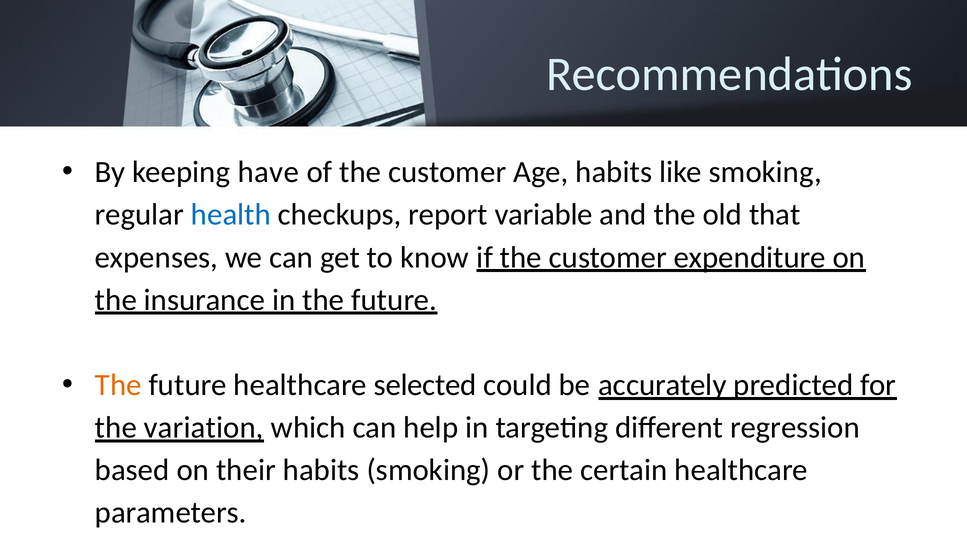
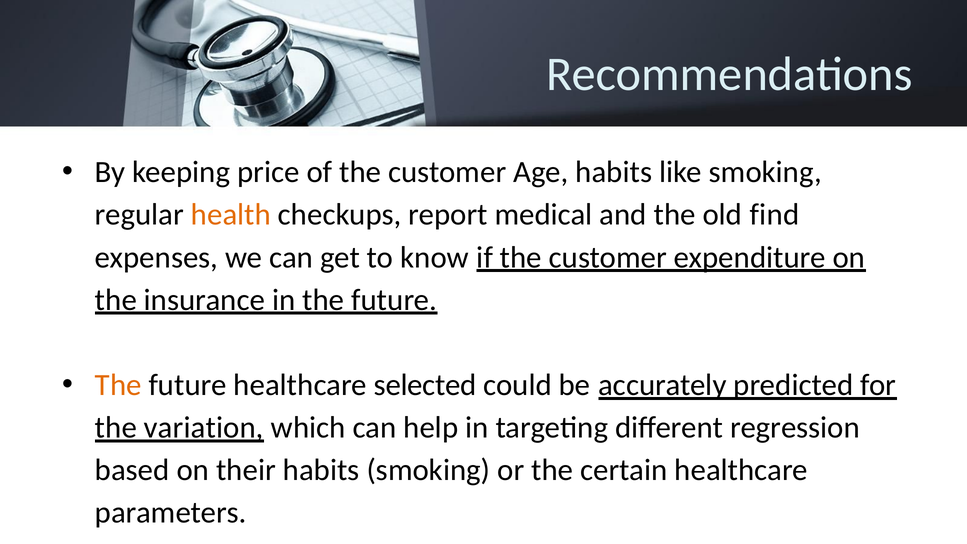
have: have -> price (268, 172)
health colour: blue -> orange (231, 215)
variable: variable -> medical (544, 215)
that: that -> find (775, 215)
